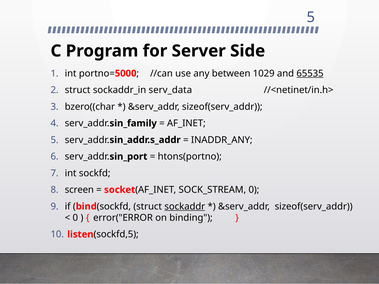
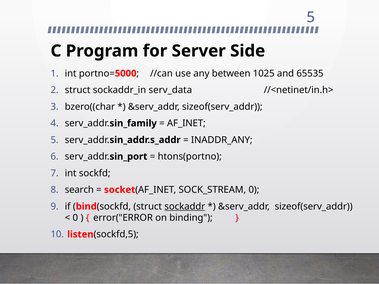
1029: 1029 -> 1025 (264, 73)
65535 underline: present -> none (310, 73)
screen: screen -> search (79, 190)
